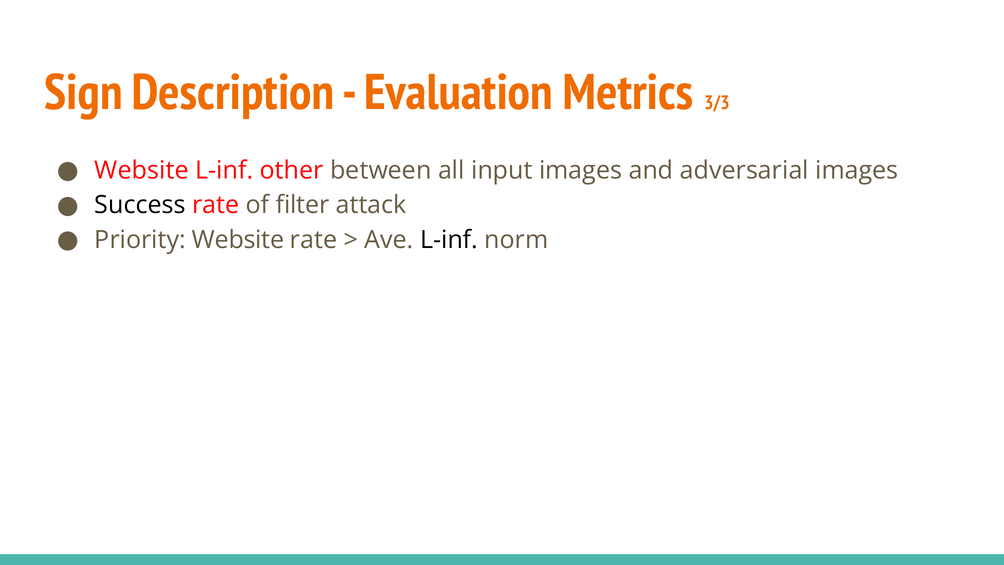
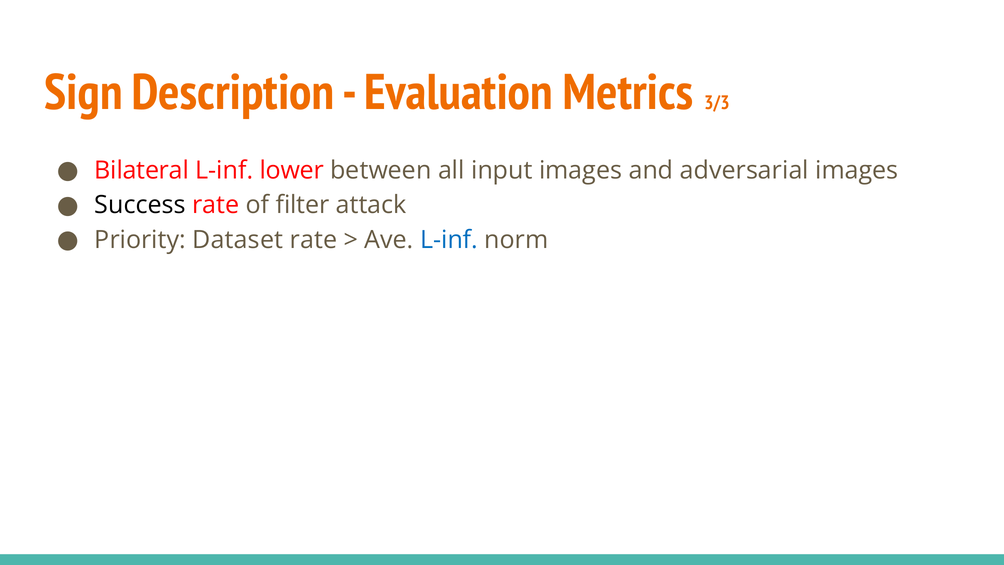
Website: Website -> Bilateral (142, 170)
other: other -> lower (292, 170)
Priority Website: Website -> Dataset (238, 240)
L-inf colour: black -> blue (449, 240)
